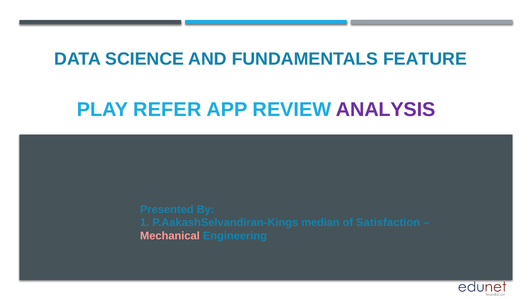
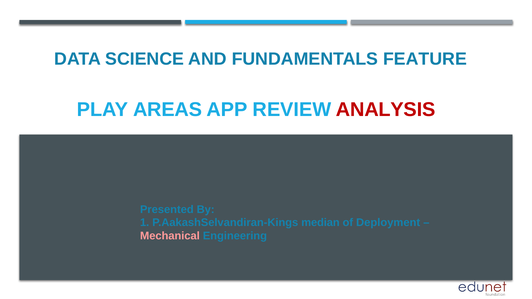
REFER: REFER -> AREAS (168, 110)
ANALYSIS colour: purple -> red (386, 110)
Satisfaction: Satisfaction -> Deployment (388, 223)
